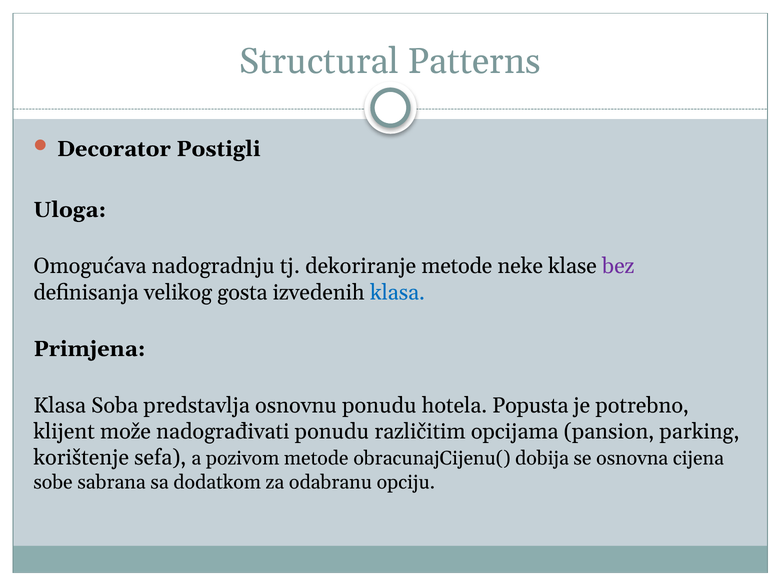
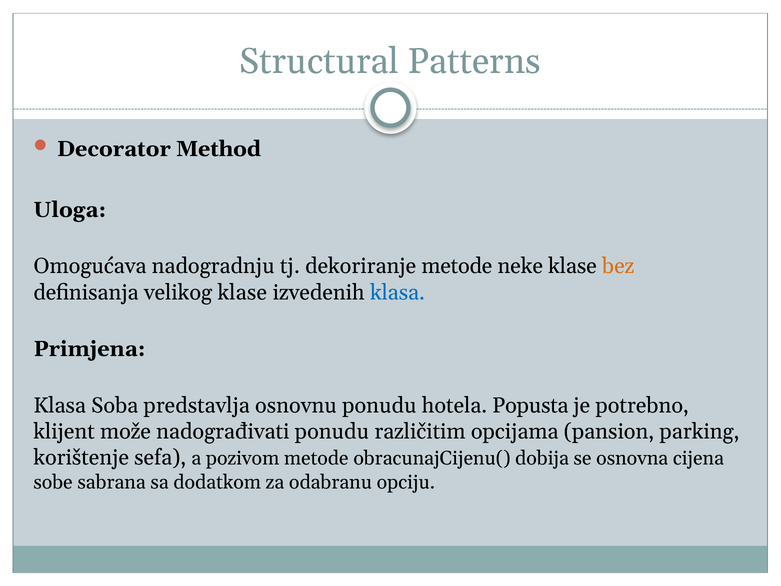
Postigli: Postigli -> Method (219, 149)
bez colour: purple -> orange (618, 266)
velikog gosta: gosta -> klase (242, 292)
